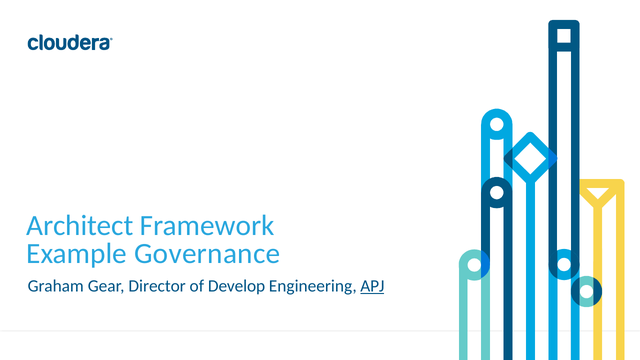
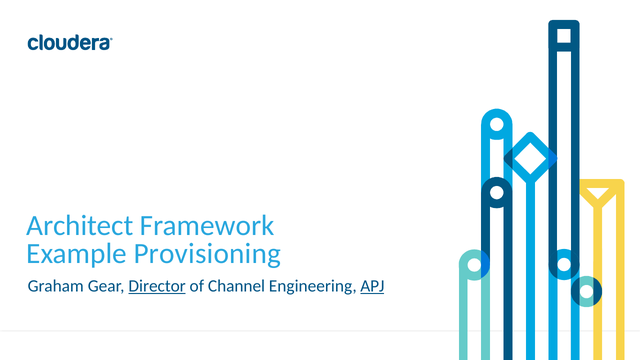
Governance: Governance -> Provisioning (207, 254)
Director underline: none -> present (157, 286)
Develop: Develop -> Channel (237, 286)
